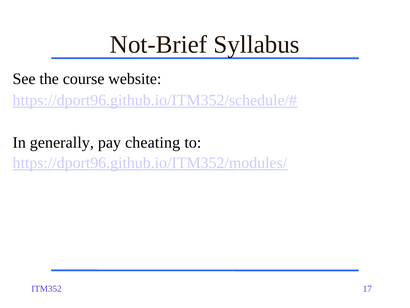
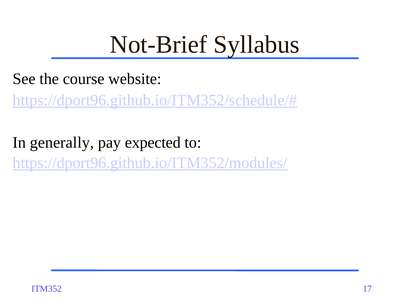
cheating: cheating -> expected (153, 142)
